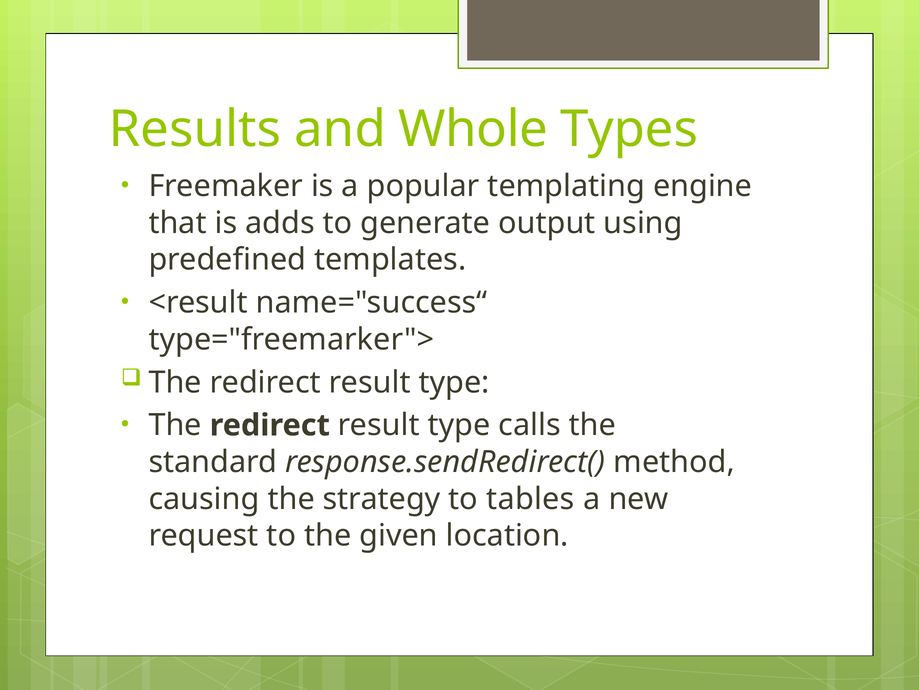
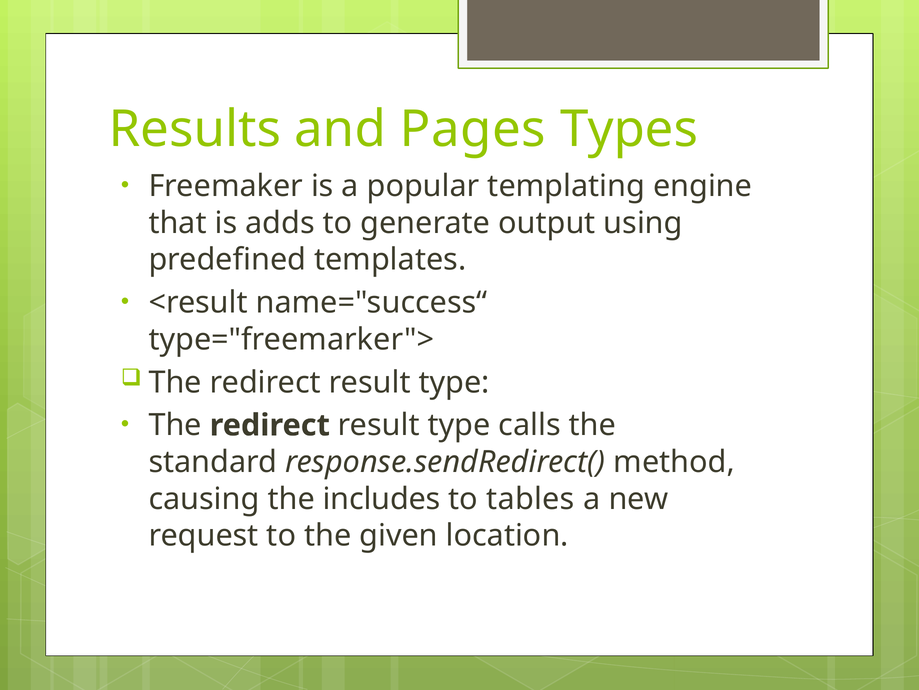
Whole: Whole -> Pages (473, 129)
strategy: strategy -> includes (382, 498)
